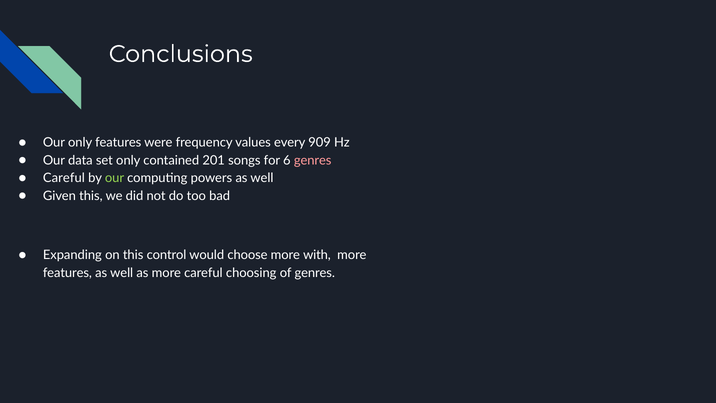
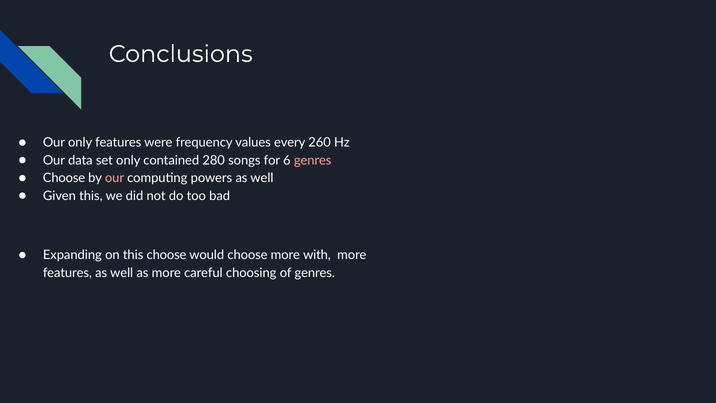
909: 909 -> 260 (320, 142)
201: 201 -> 280 (214, 160)
Careful: Careful -> Choose (64, 178)
our colour: light green -> pink (115, 178)
this control: control -> choose (167, 255)
